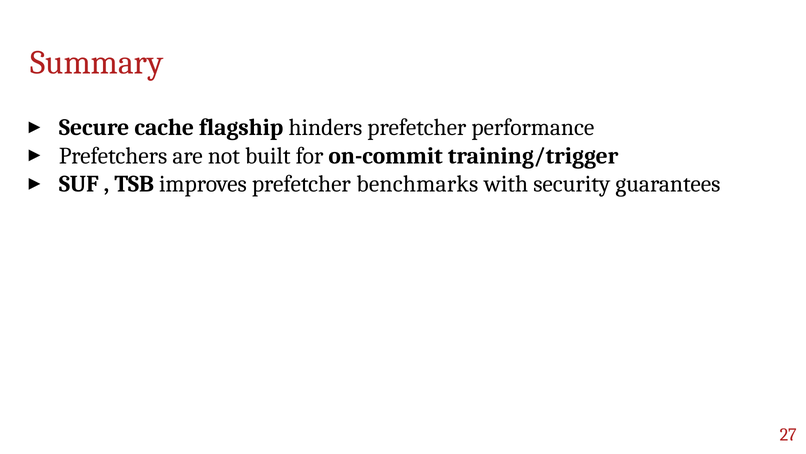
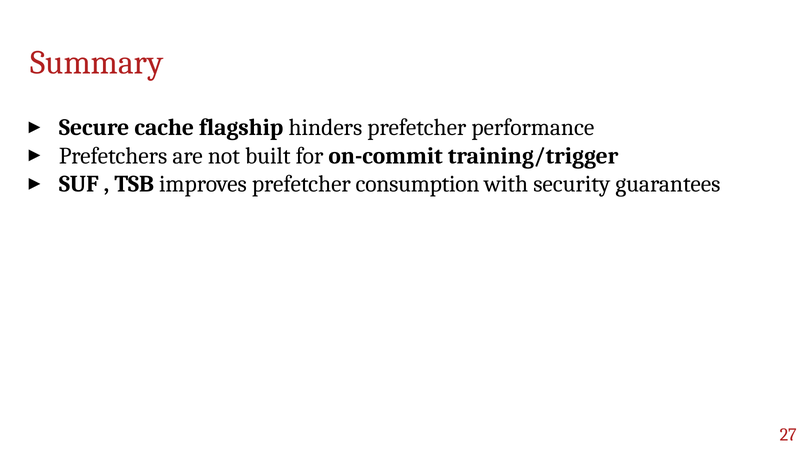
benchmarks: benchmarks -> consumption (418, 184)
